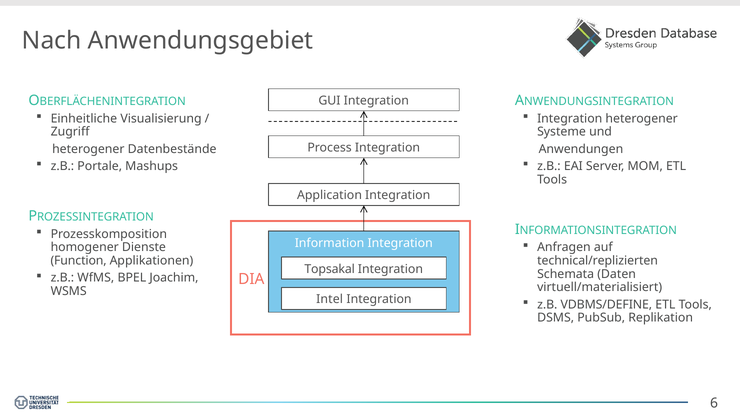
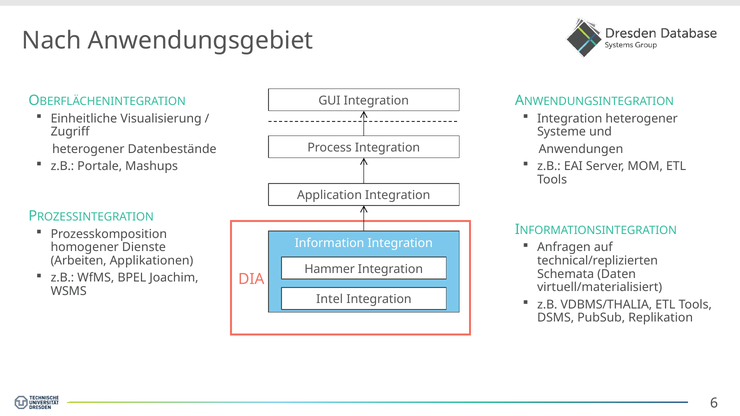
Function: Function -> Arbeiten (79, 261)
Topsakal: Topsakal -> Hammer (330, 269)
VDBMS/DEFINE: VDBMS/DEFINE -> VDBMS/THALIA (606, 305)
